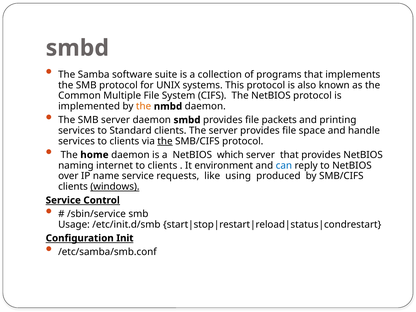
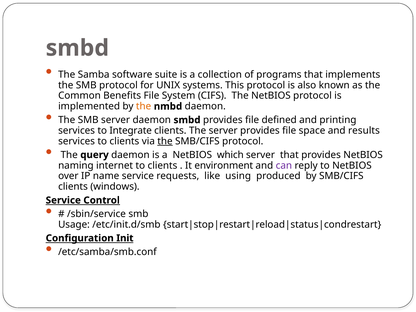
Multiple: Multiple -> Benefits (122, 96)
packets: packets -> defined (279, 120)
Standard: Standard -> Integrate (131, 131)
handle: handle -> results (364, 131)
home: home -> query (94, 155)
can colour: blue -> purple (284, 165)
windows underline: present -> none (115, 187)
